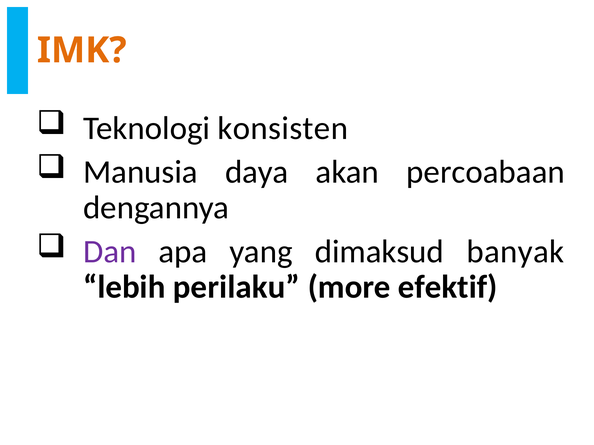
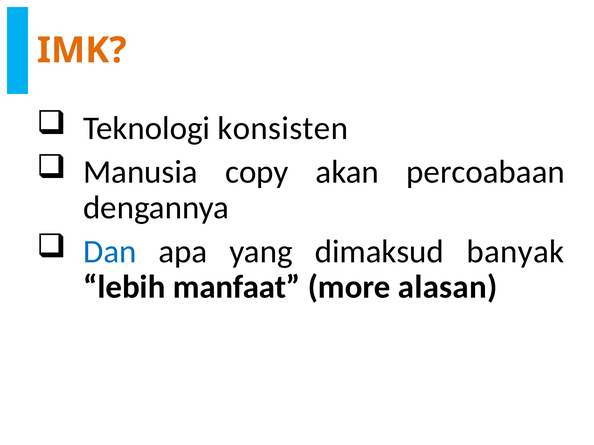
daya: daya -> copy (257, 172)
Dan colour: purple -> blue (110, 252)
perilaku: perilaku -> manfaat (237, 287)
efektif: efektif -> alasan (448, 287)
